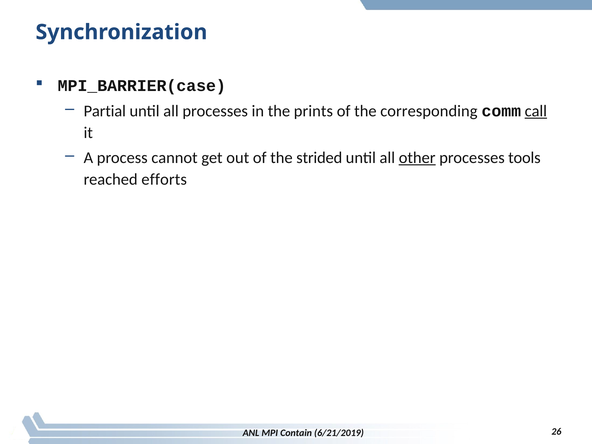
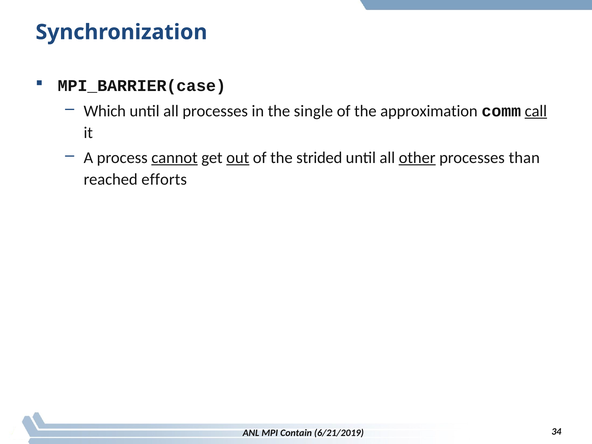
Partial: Partial -> Which (105, 111)
prints: prints -> single (313, 111)
corresponding: corresponding -> approximation (429, 111)
cannot underline: none -> present (175, 158)
out underline: none -> present (238, 158)
tools: tools -> than (524, 158)
26: 26 -> 34 (556, 432)
